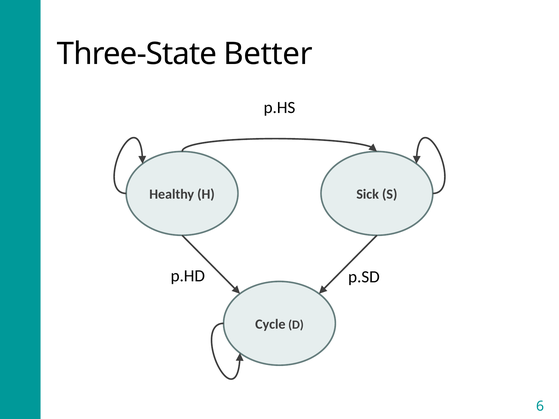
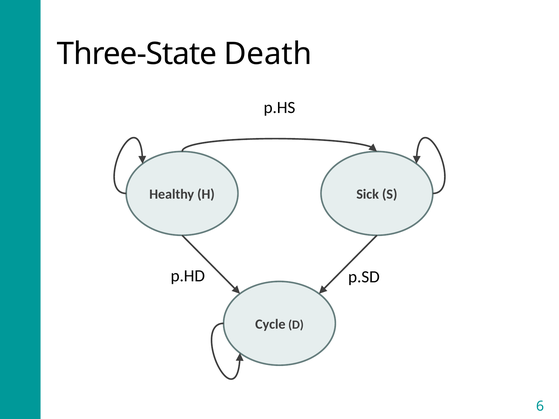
Better: Better -> Death (268, 54)
